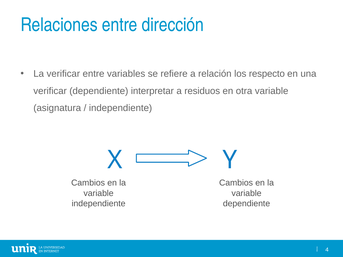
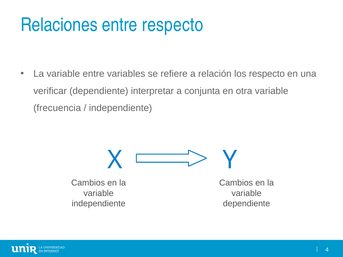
entre dirección: dirección -> respecto (173, 25)
verificar: verificar -> variable (63, 74)
residuos: residuos -> conjunta (202, 91)
asignatura: asignatura -> frecuencia (57, 108)
